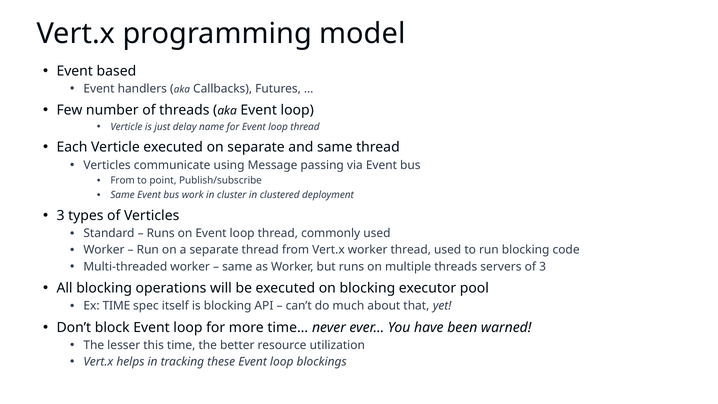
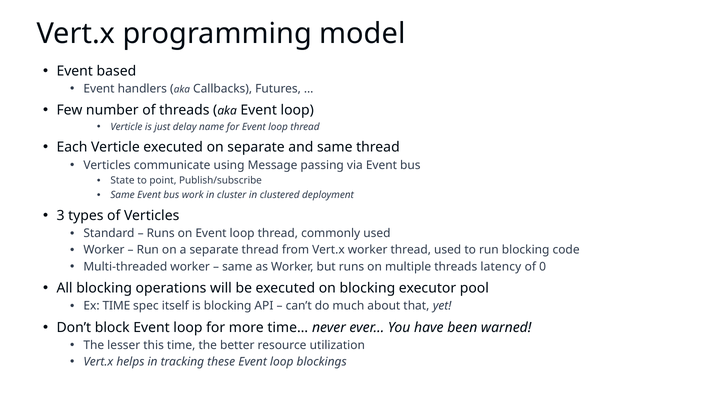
From: From -> State (122, 181)
servers: servers -> latency (501, 267)
of 3: 3 -> 0 (543, 267)
